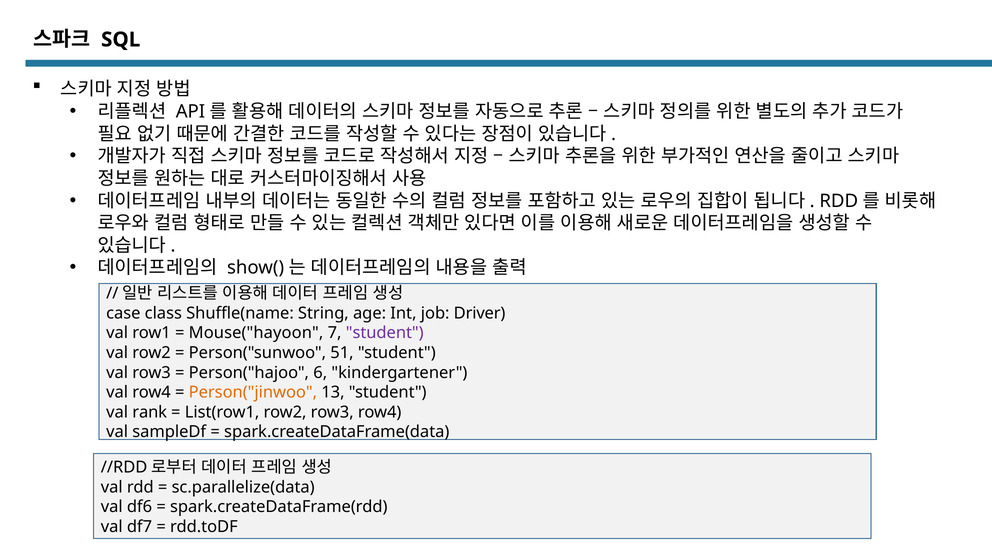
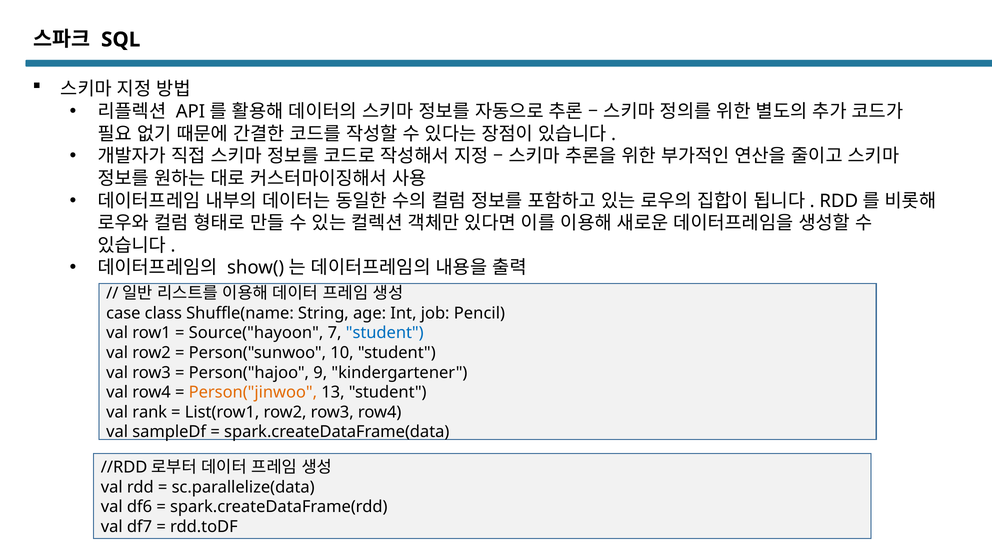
Driver: Driver -> Pencil (479, 313)
Mouse("hayoon: Mouse("hayoon -> Source("hayoon (256, 333)
student colour: purple -> blue (385, 333)
51: 51 -> 10 (342, 353)
6: 6 -> 9 (320, 373)
